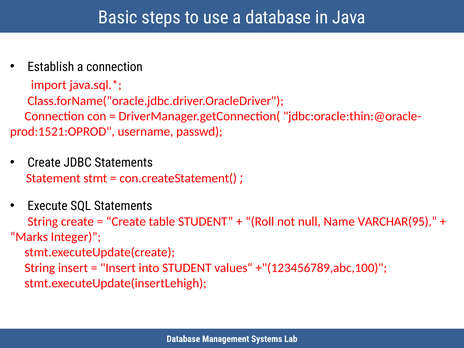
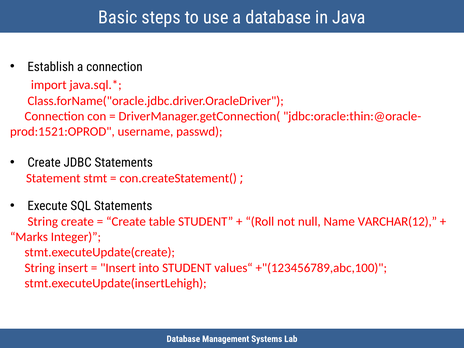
VARCHAR(95: VARCHAR(95 -> VARCHAR(12 (397, 221)
